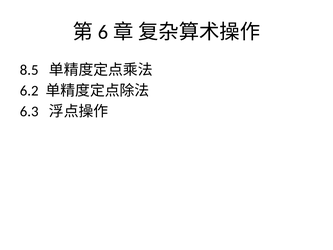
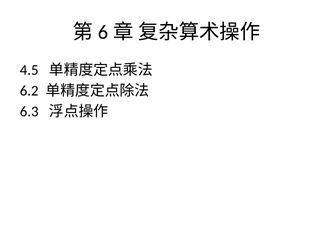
8.5: 8.5 -> 4.5 (29, 70)
